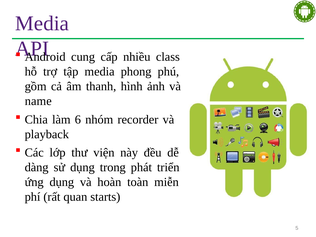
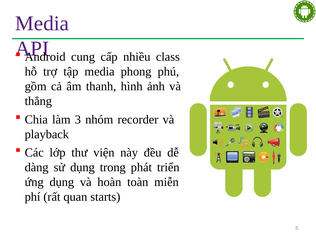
name: name -> thẳng (38, 101)
6: 6 -> 3 (78, 119)
